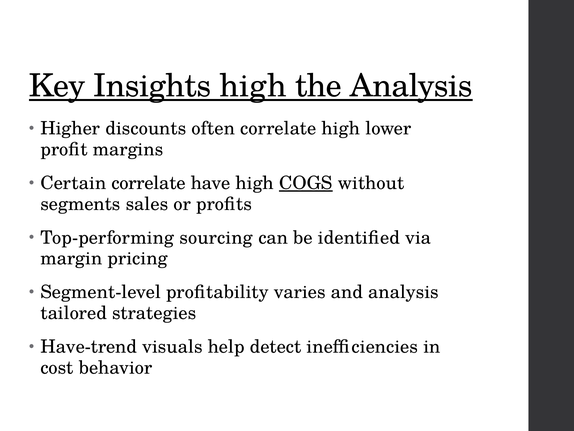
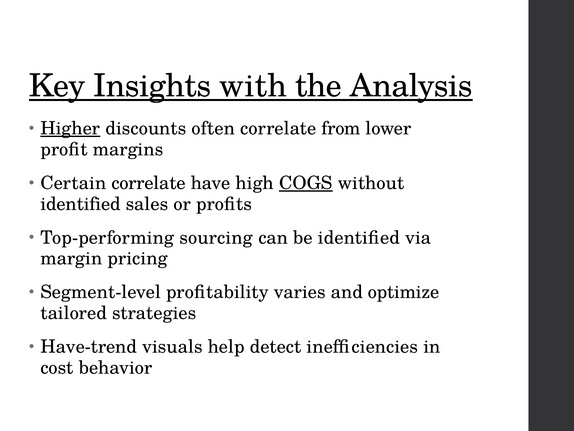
Insights high: high -> with (253, 86)
Higher underline: none -> present (70, 128)
correlate high: high -> from (341, 128)
segments: segments -> identified (81, 204)
and analysis: analysis -> optimize (404, 292)
